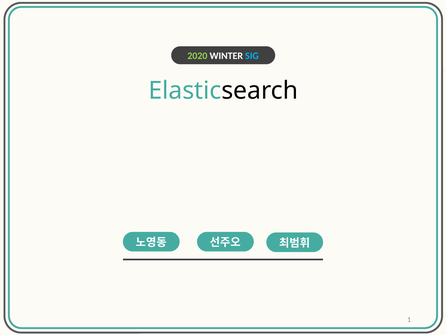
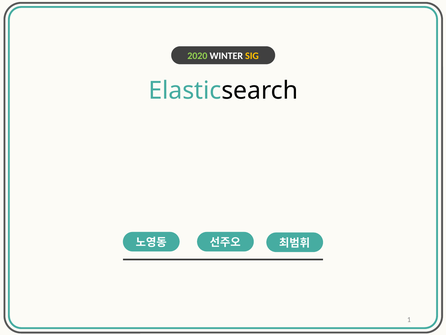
SIG colour: light blue -> yellow (252, 56)
